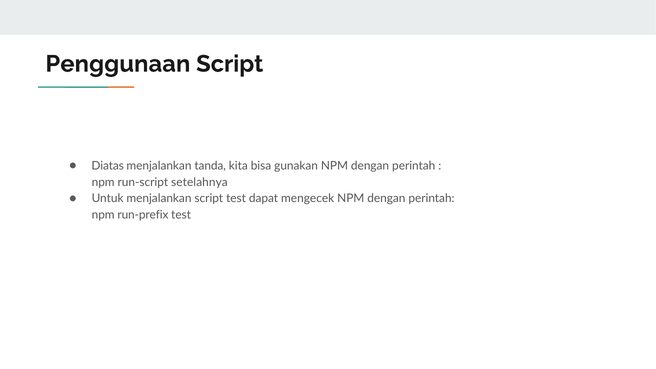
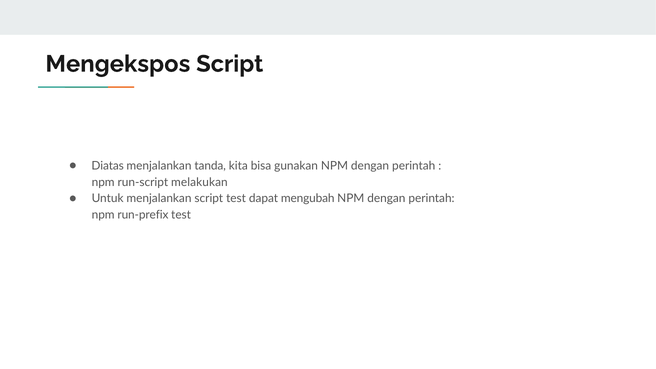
Penggunaan: Penggunaan -> Mengekspos (118, 64)
setelahnya: setelahnya -> melakukan (199, 182)
mengecek: mengecek -> mengubah (308, 198)
